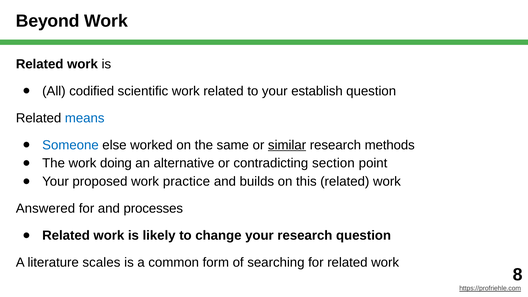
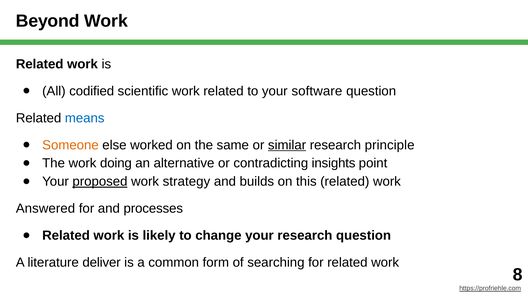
establish: establish -> software (317, 91)
Someone colour: blue -> orange (70, 145)
methods: methods -> principle (390, 145)
section: section -> insights (334, 163)
proposed underline: none -> present (100, 181)
practice: practice -> strategy (186, 181)
scales: scales -> deliver (102, 262)
